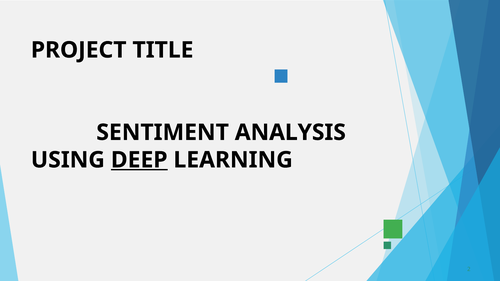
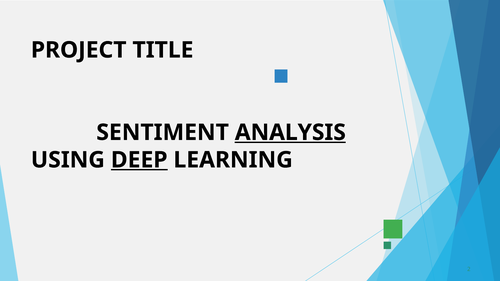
ANALYSIS underline: none -> present (290, 133)
